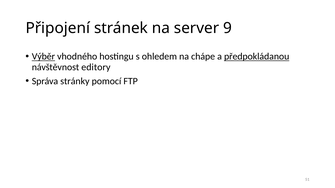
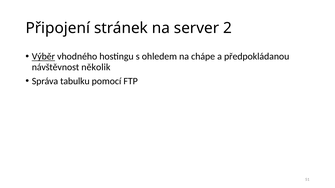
9: 9 -> 2 (227, 28)
předpokládanou underline: present -> none (257, 57)
editory: editory -> několik (96, 67)
stránky: stránky -> tabulku (75, 81)
